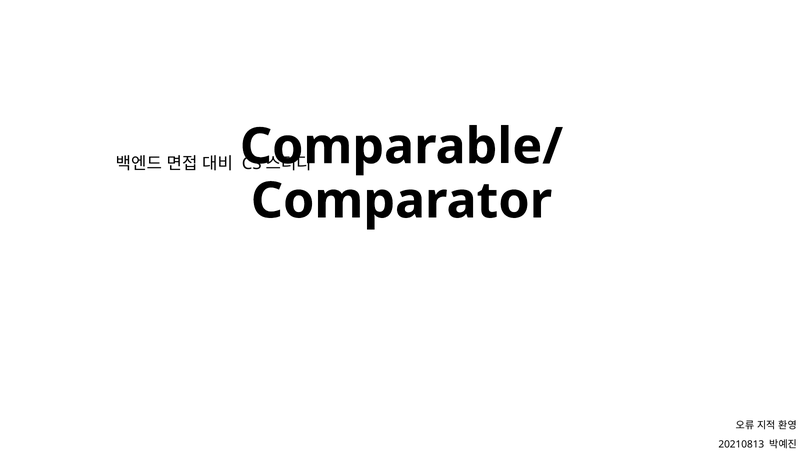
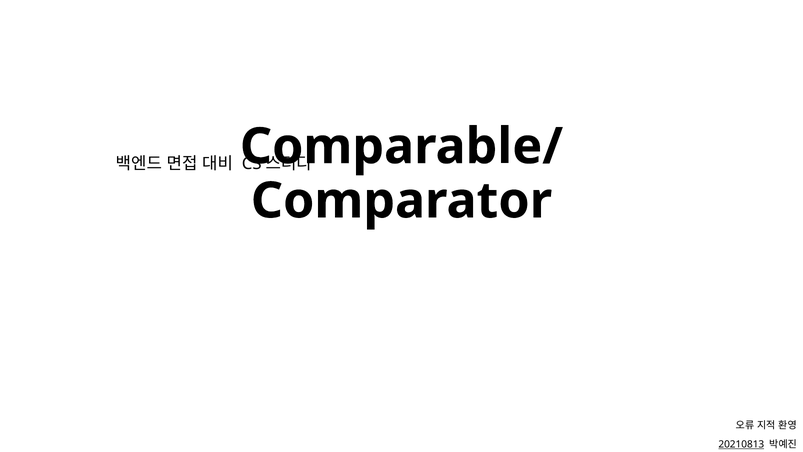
20210813 underline: none -> present (741, 444)
